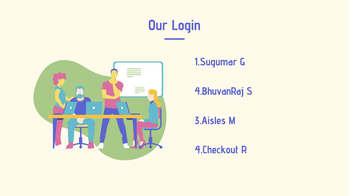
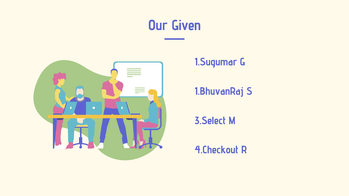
Login: Login -> Given (186, 25)
4.BhuvanRaj: 4.BhuvanRaj -> 1.BhuvanRaj (219, 91)
3.Aisles: 3.Aisles -> 3.Select (210, 121)
